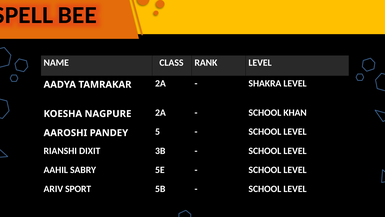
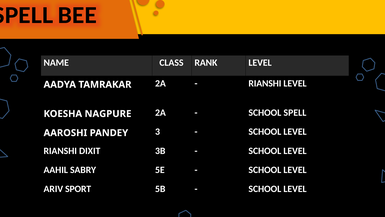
SHAKRA: SHAKRA -> RIANSHI (265, 83)
SCHOOL KHAN: KHAN -> SPELL (295, 112)
5: 5 -> 3 (158, 131)
